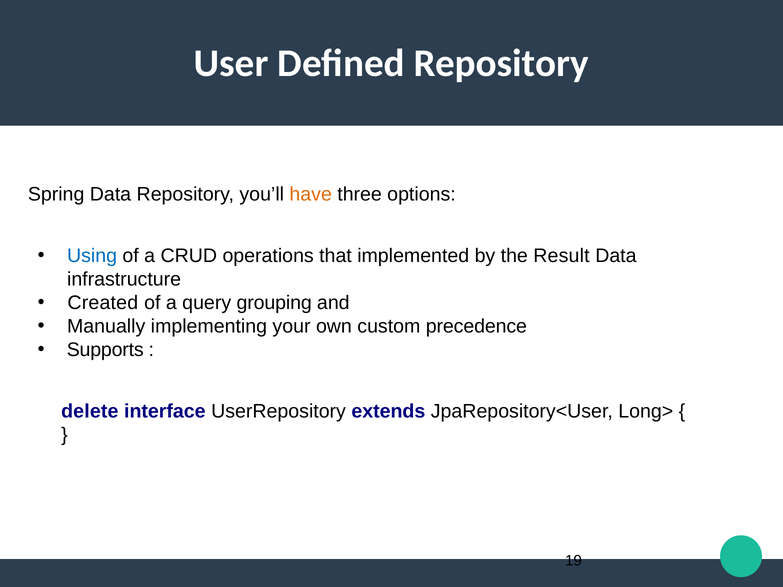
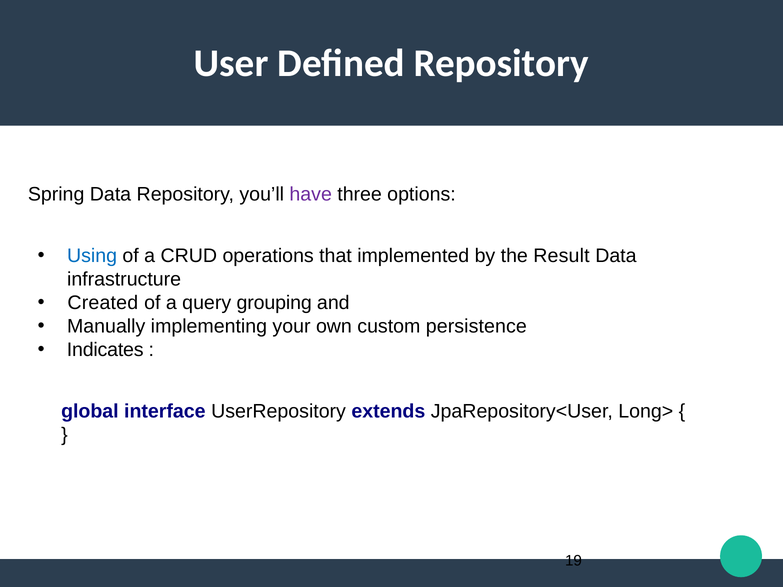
have colour: orange -> purple (311, 194)
precedence: precedence -> persistence (476, 326)
Supports: Supports -> Indicates (105, 350)
delete: delete -> global (90, 411)
